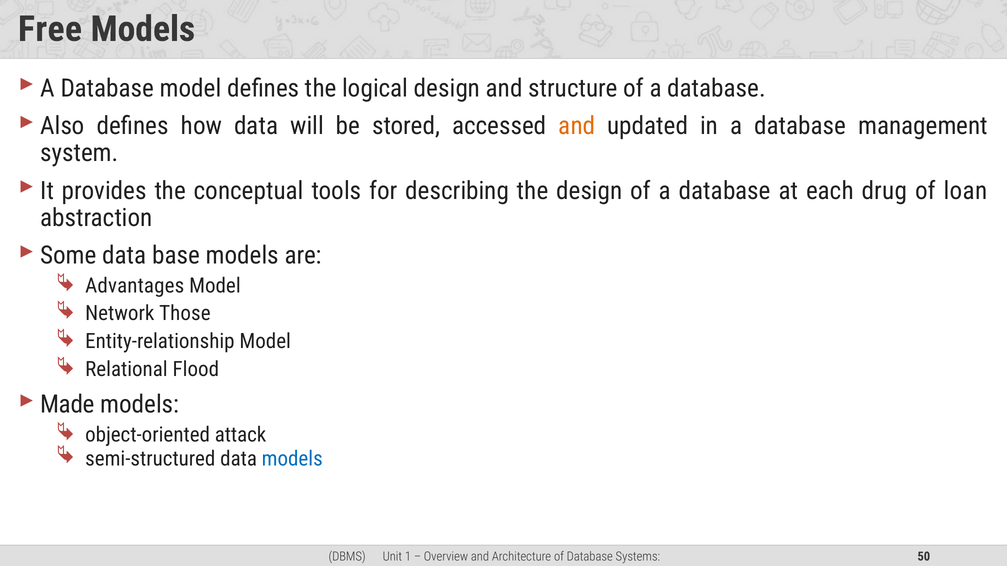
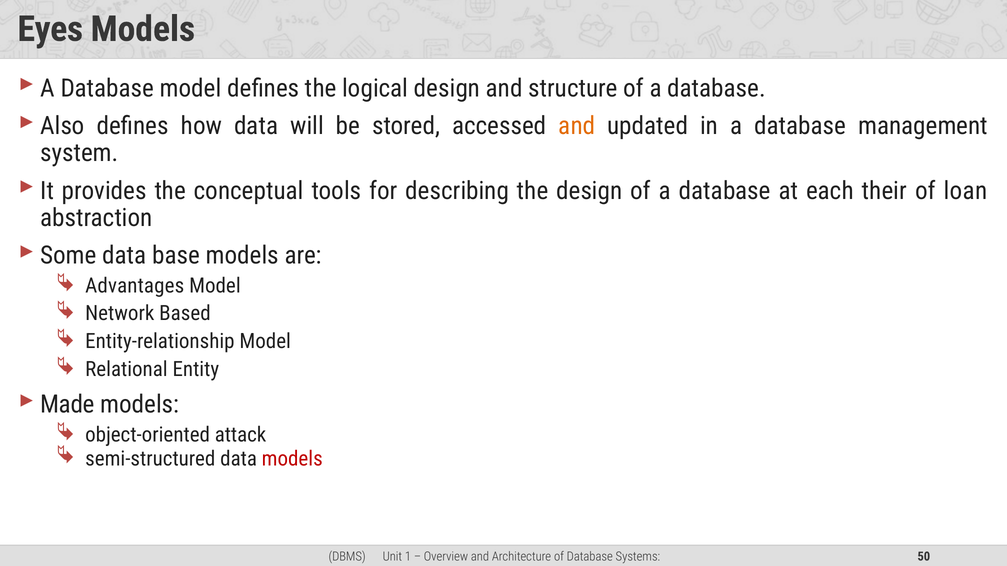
Free: Free -> Eyes (50, 29)
drug: drug -> their (884, 191)
Those: Those -> Based (185, 314)
Flood: Flood -> Entity (196, 370)
models colour: blue -> red (292, 459)
